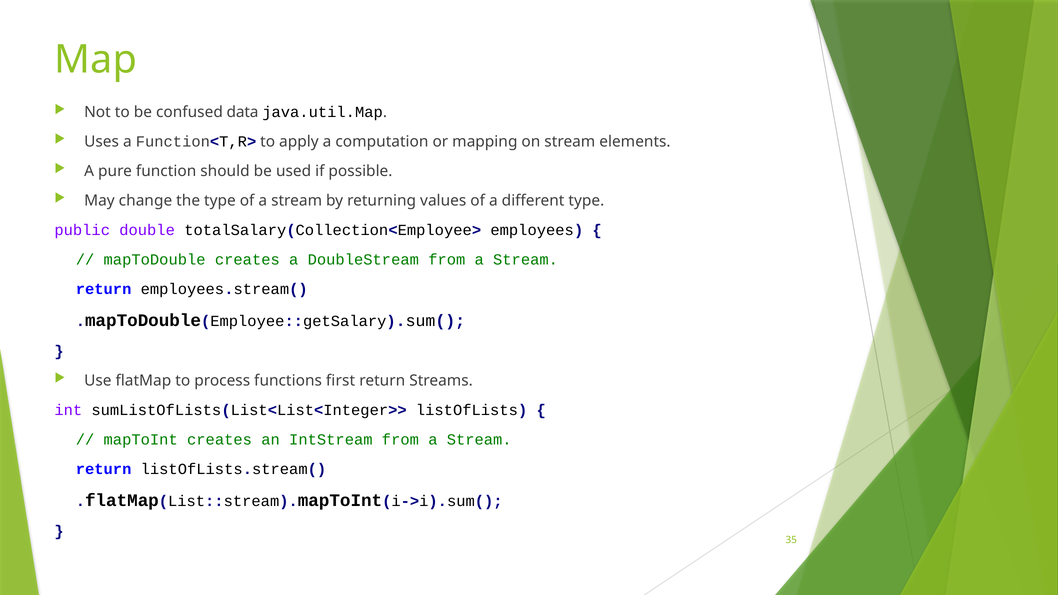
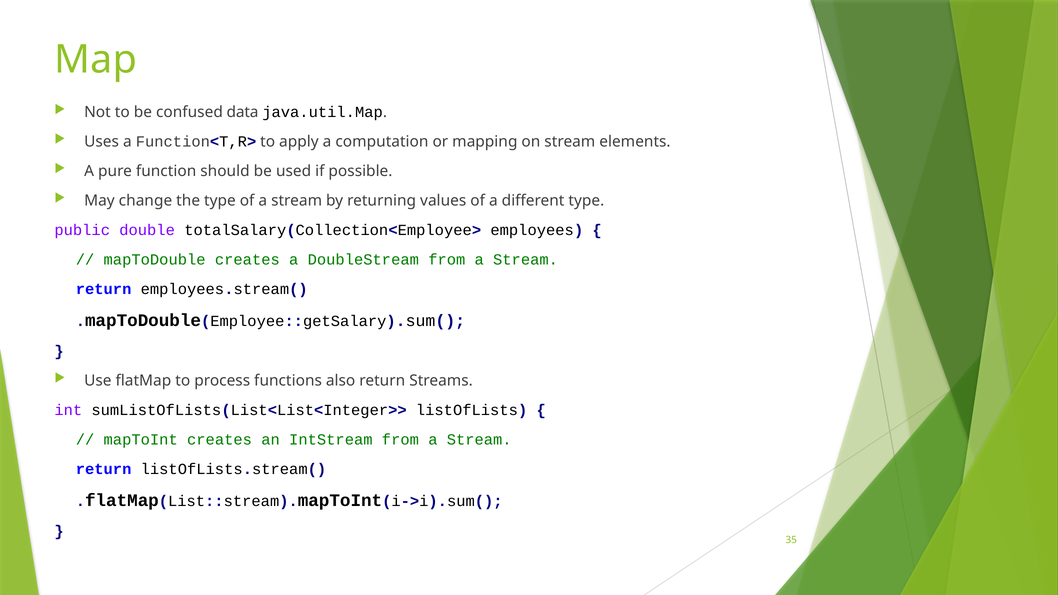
first: first -> also (341, 381)
